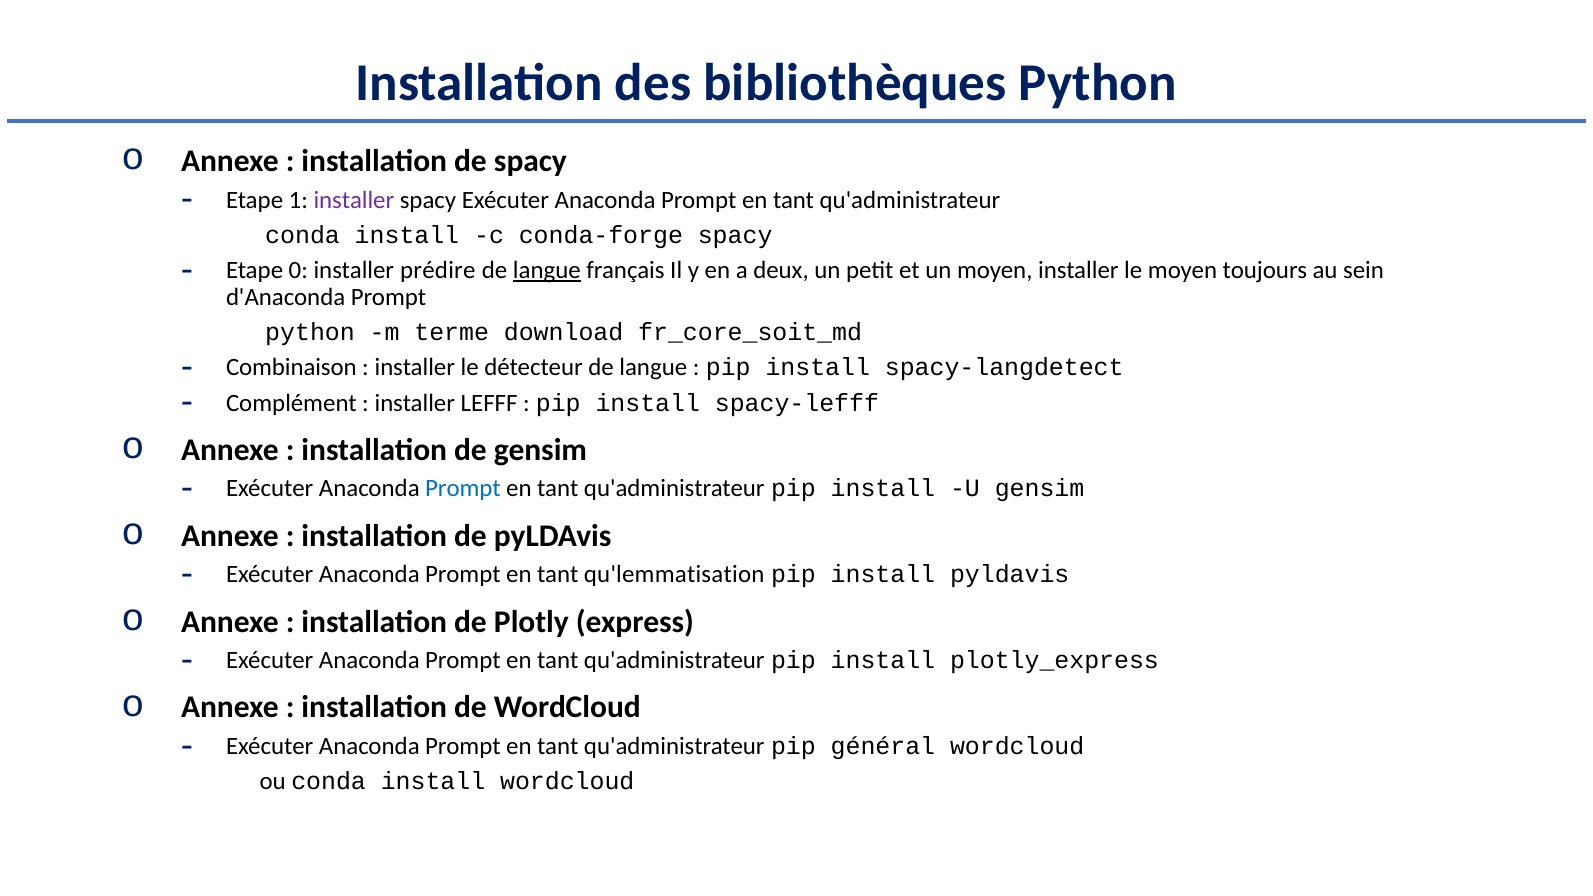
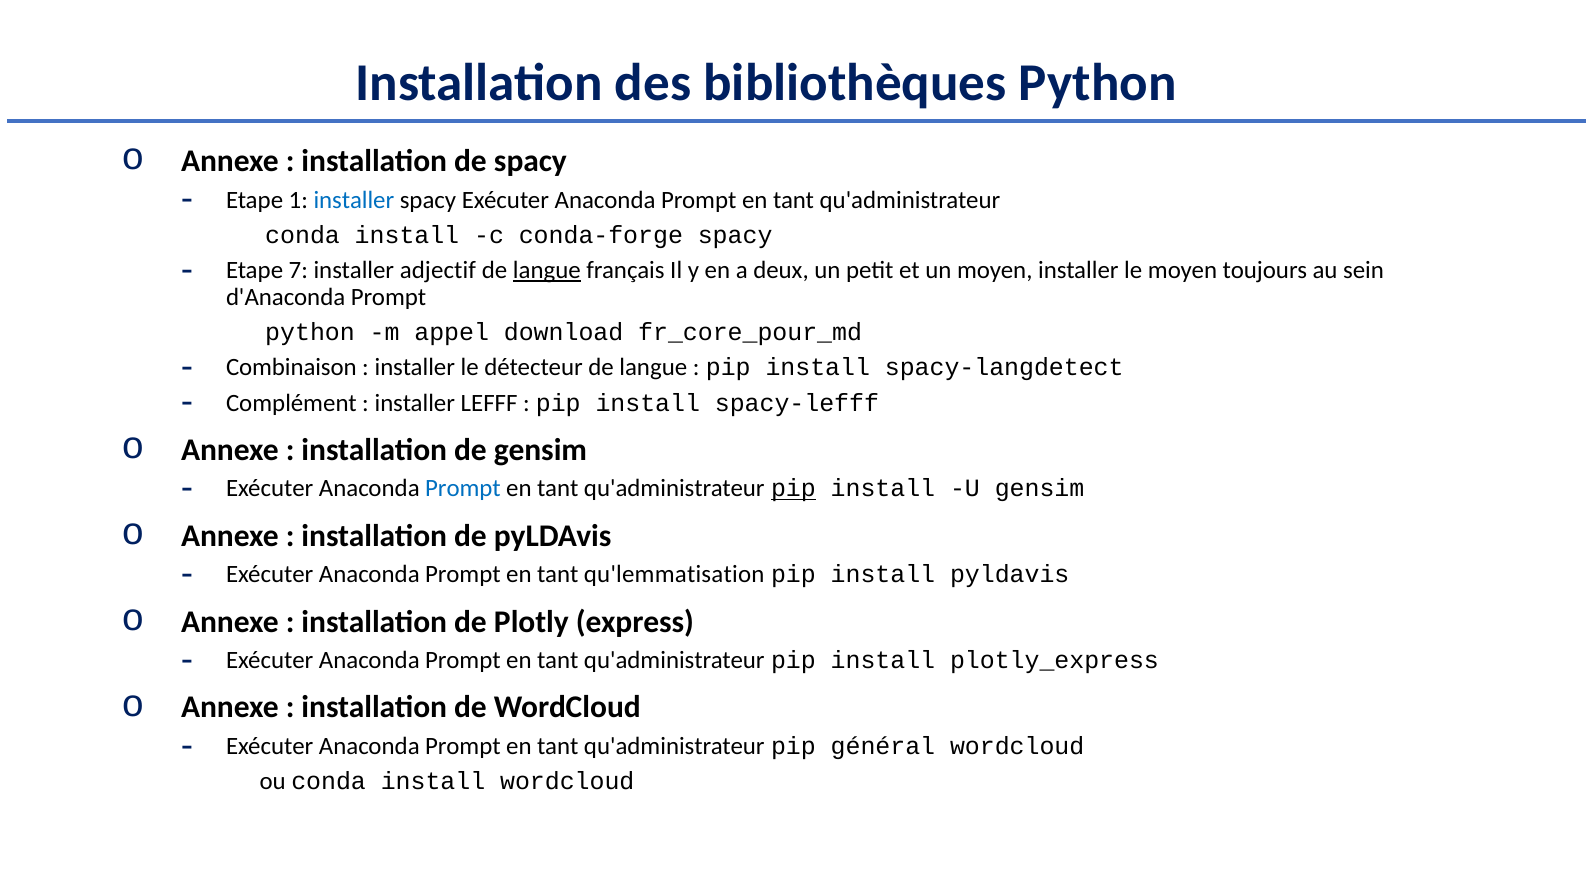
installer colour: purple -> blue (354, 200)
0: 0 -> 7 (298, 270)
prédire: prédire -> adjectif (438, 270)
terme: terme -> appel (452, 333)
fr_core_soit_md: fr_core_soit_md -> fr_core_pour_md (750, 333)
pip underline: none -> present (793, 489)
